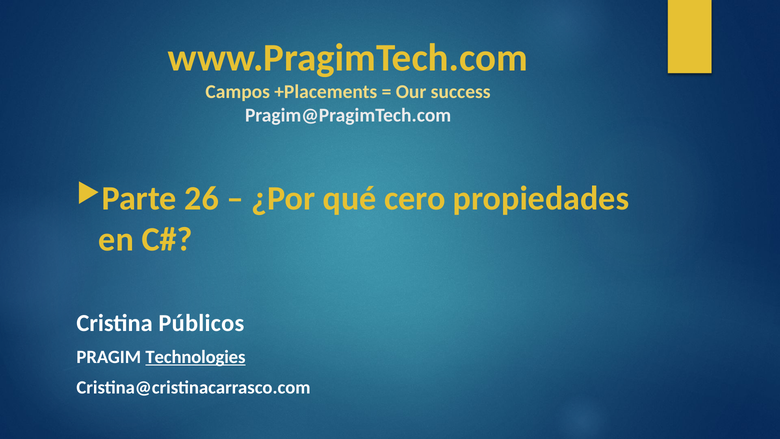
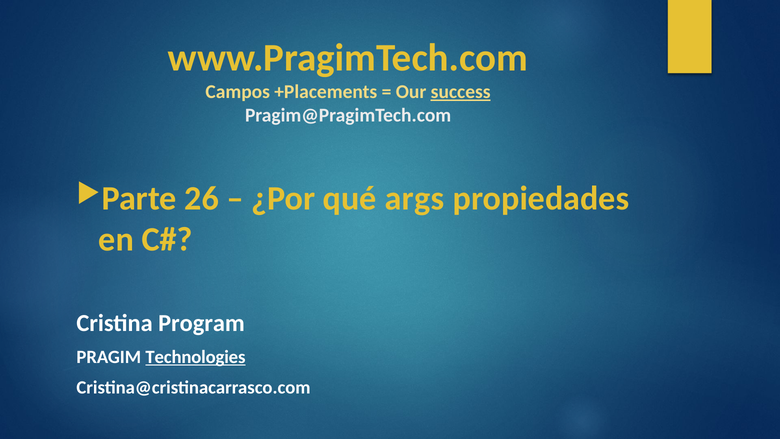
success underline: none -> present (461, 92)
cero: cero -> args (415, 198)
Públicos: Públicos -> Program (201, 323)
